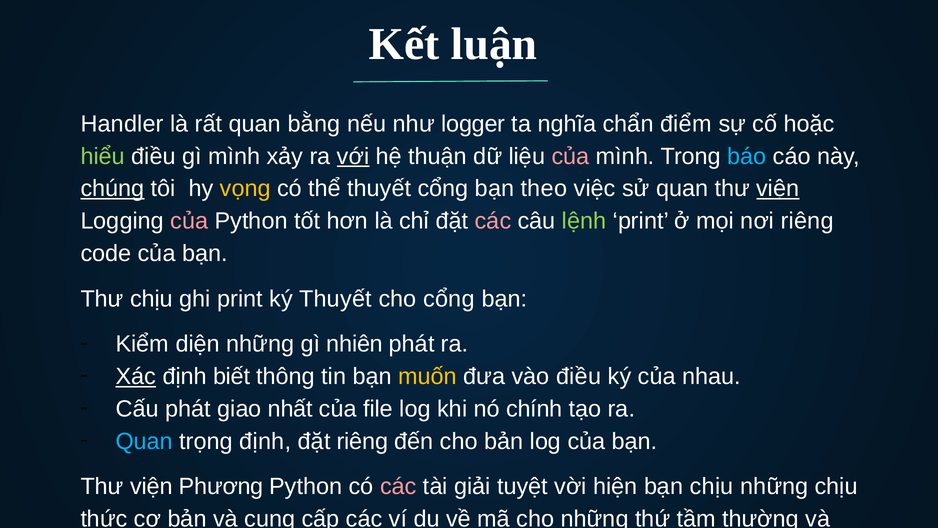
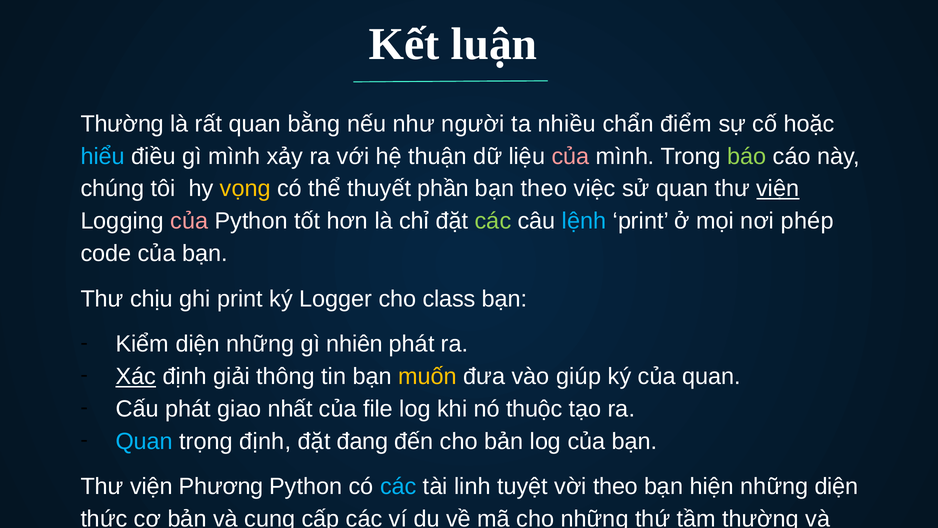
Handler: Handler -> Thường (122, 124)
logger: logger -> người (473, 124)
nghĩa: nghĩa -> nhiều (567, 124)
hiểu colour: light green -> light blue (103, 156)
với underline: present -> none (353, 156)
báo colour: light blue -> light green (747, 156)
chúng underline: present -> none (112, 189)
thuyết cổng: cổng -> phần (443, 189)
các colour: pink -> light green (493, 221)
lệnh colour: light green -> light blue (584, 221)
nơi riêng: riêng -> phép (807, 221)
ký Thuyết: Thuyết -> Logger (336, 299)
cho cổng: cổng -> class (449, 299)
biết: biết -> giải (232, 376)
vào điều: điều -> giúp (579, 376)
của nhau: nhau -> quan (711, 376)
chính: chính -> thuộc (534, 409)
đặt riêng: riêng -> đang (362, 441)
các colour: pink -> light blue (398, 486)
giải: giải -> linh (472, 486)
vời hiện: hiện -> theo (615, 486)
bạn chịu: chịu -> hiện (712, 486)
những chịu: chịu -> diện (836, 486)
